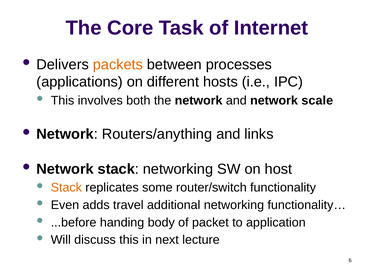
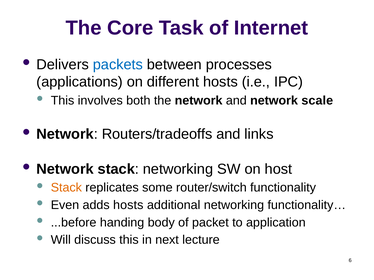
packets colour: orange -> blue (118, 65)
Routers/anything: Routers/anything -> Routers/tradeoffs (157, 134)
adds travel: travel -> hosts (128, 205)
